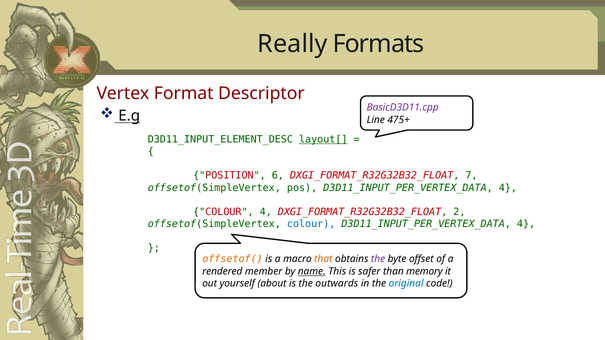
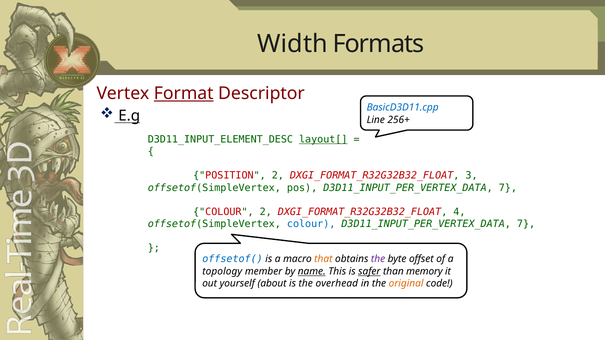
Really: Really -> Width (293, 44)
Format underline: none -> present (184, 93)
BasicD3D11.cpp colour: purple -> blue (403, 108)
475+: 475+ -> 256+ (399, 120)
POSITION 6: 6 -> 2 (278, 176)
7: 7 -> 3 (472, 176)
pos D3D11_INPUT_PER_VERTEX_DATA 4: 4 -> 7 (508, 188)
COLOUR 4: 4 -> 2 (266, 212)
2: 2 -> 4 (459, 212)
4: 4 -> 7 (526, 224)
offsetof( colour: orange -> blue (233, 259)
rendered: rendered -> topology (222, 271)
safer underline: none -> present (369, 271)
outwards: outwards -> overhead (337, 284)
original colour: blue -> orange (406, 284)
